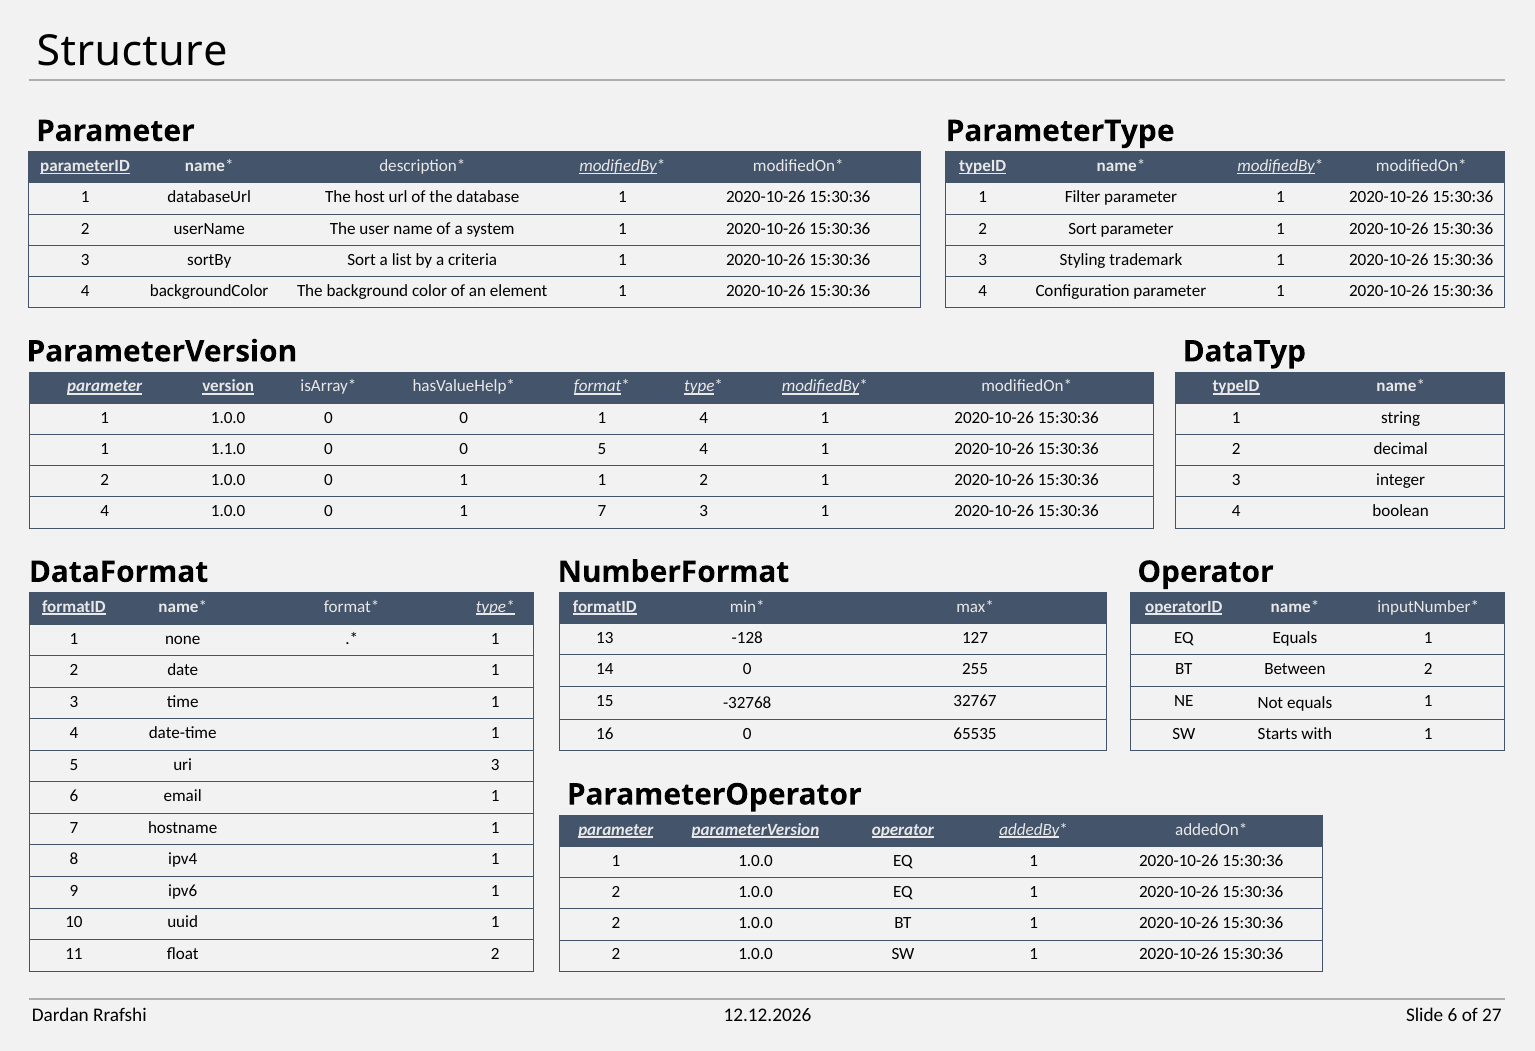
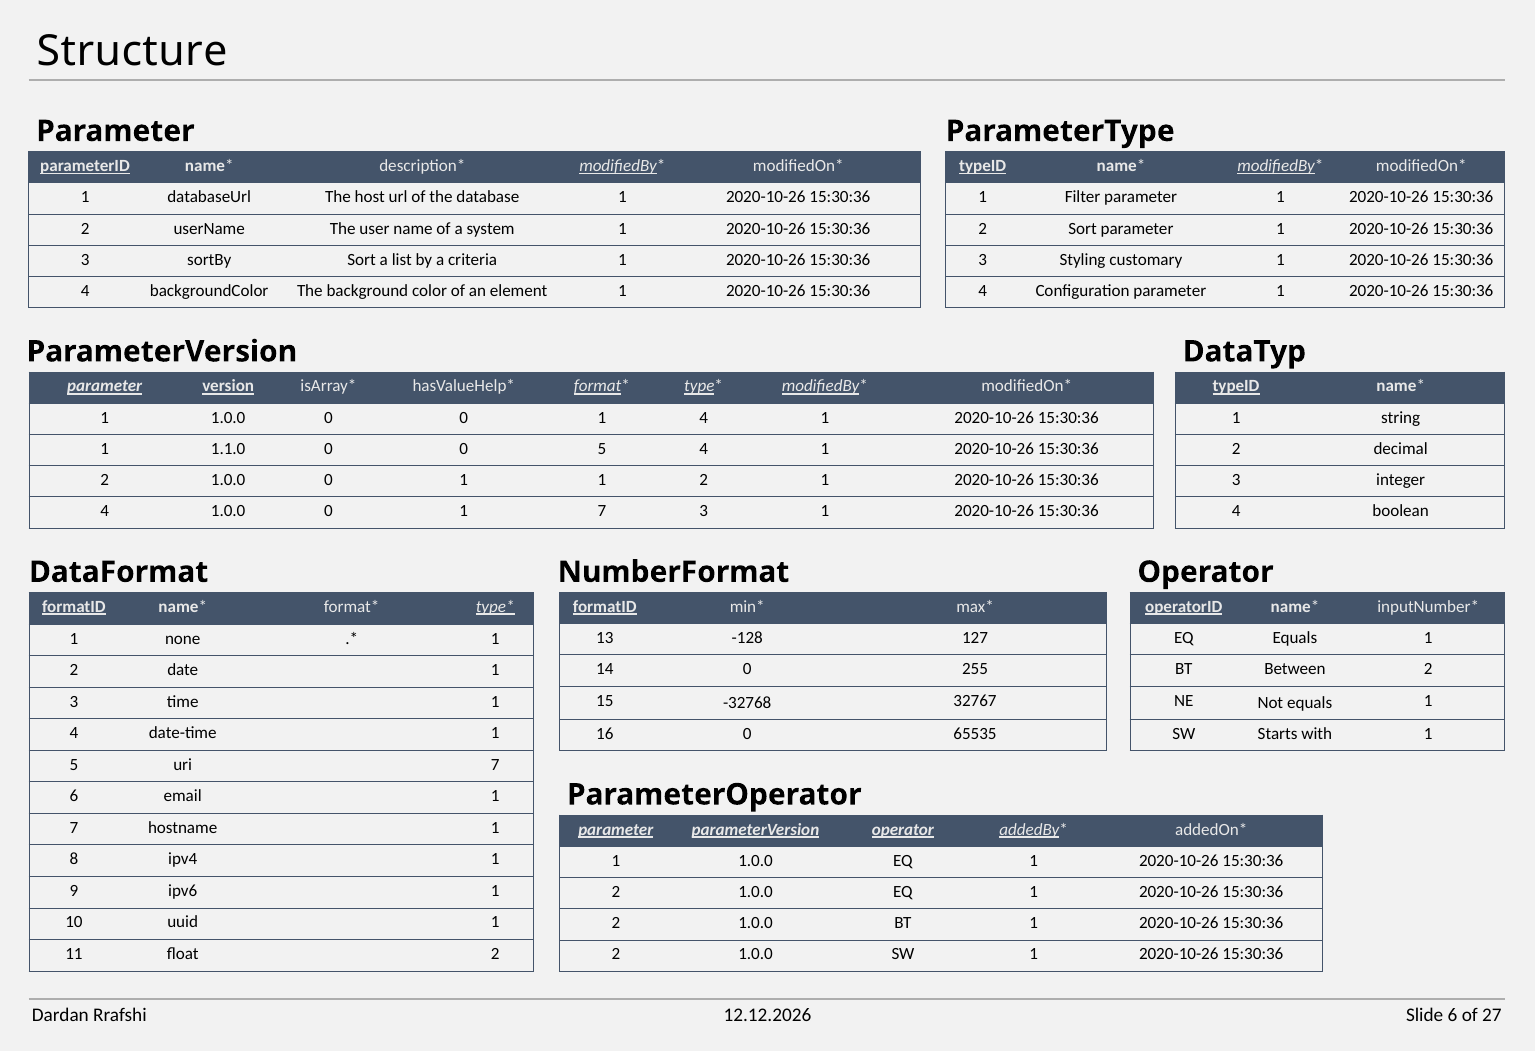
trademark: trademark -> customary (1146, 260)
uri 3: 3 -> 7 (495, 765)
